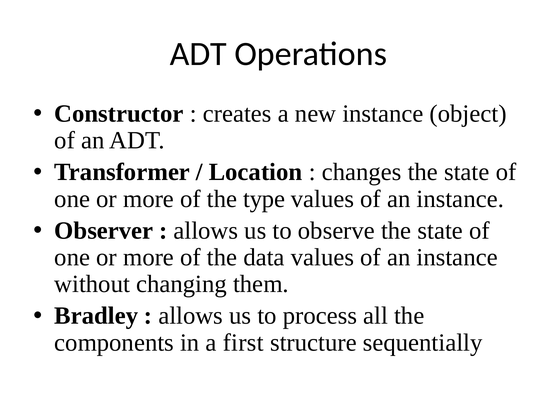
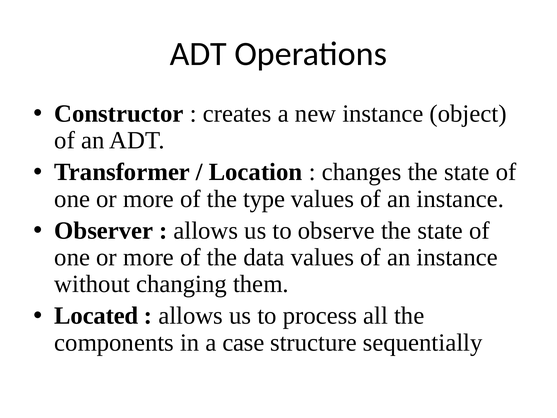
Bradley: Bradley -> Located (96, 316)
first: first -> case (243, 342)
